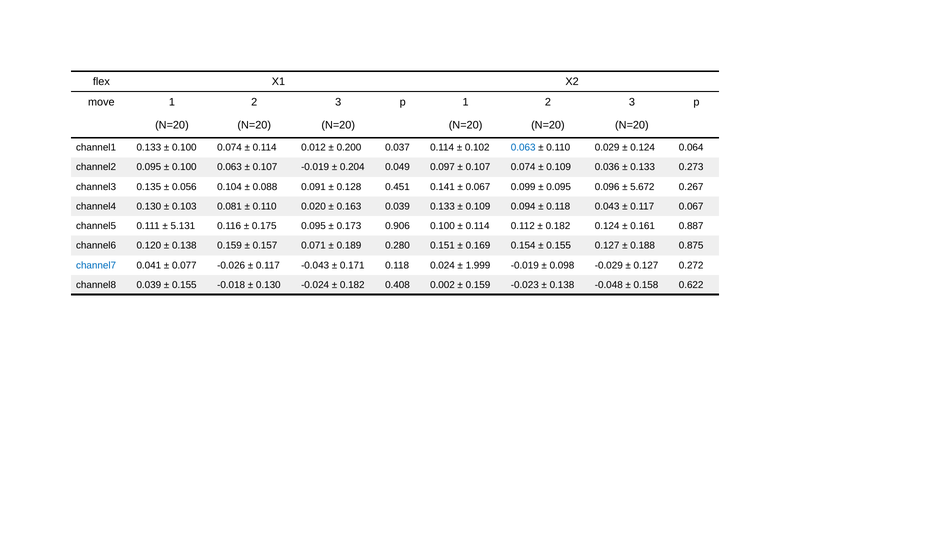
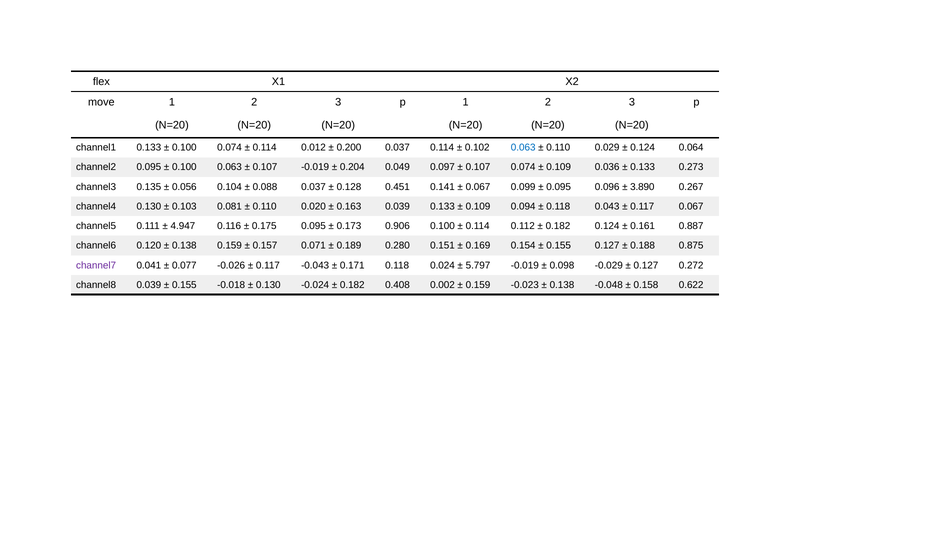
0.088 0.091: 0.091 -> 0.037 (313, 187)
5.672: 5.672 -> 3.890 (642, 187)
5.131: 5.131 -> 4.947 (183, 226)
channel7 colour: blue -> purple (96, 265)
1.999: 1.999 -> 5.797 (478, 265)
